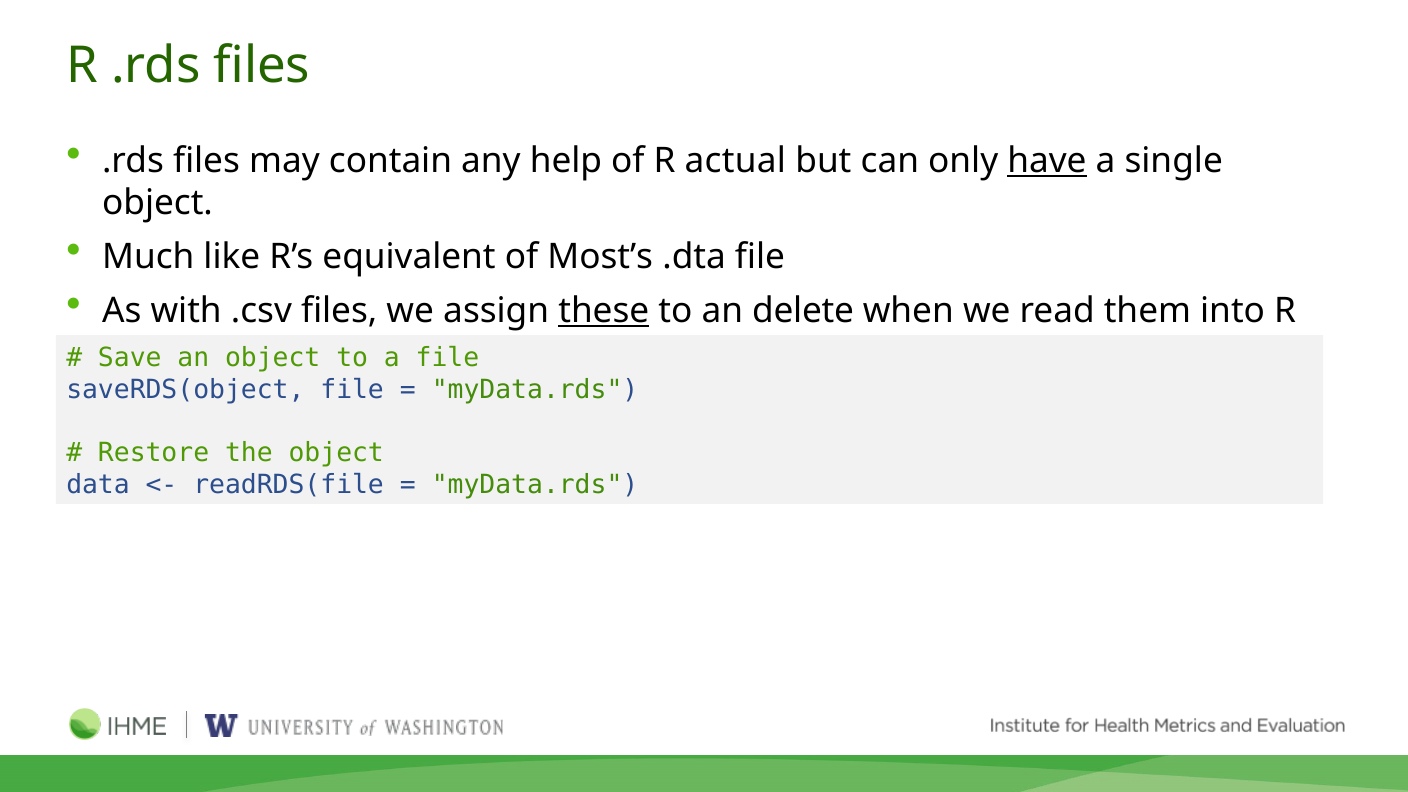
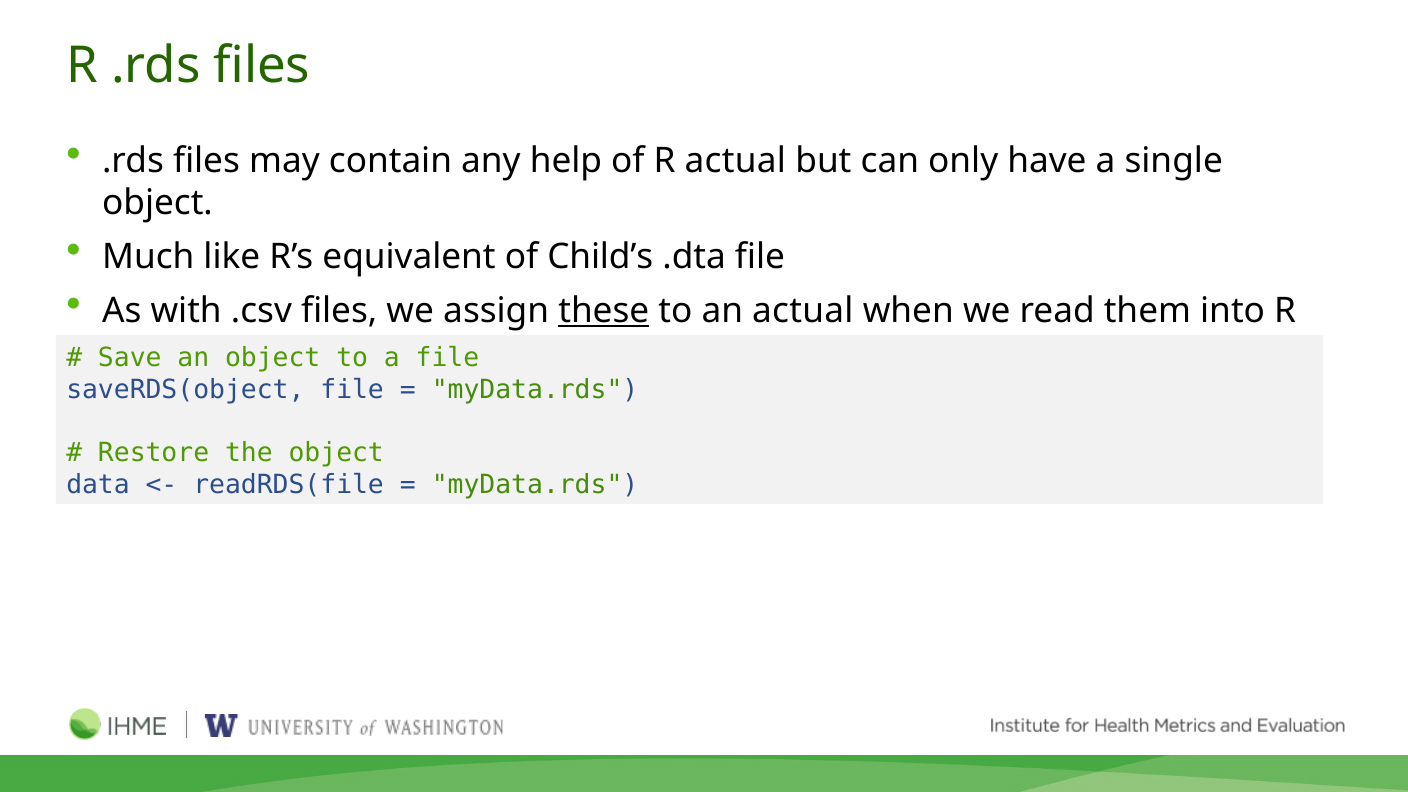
have underline: present -> none (1047, 161)
Most’s: Most’s -> Child’s (600, 257)
an delete: delete -> actual (803, 311)
